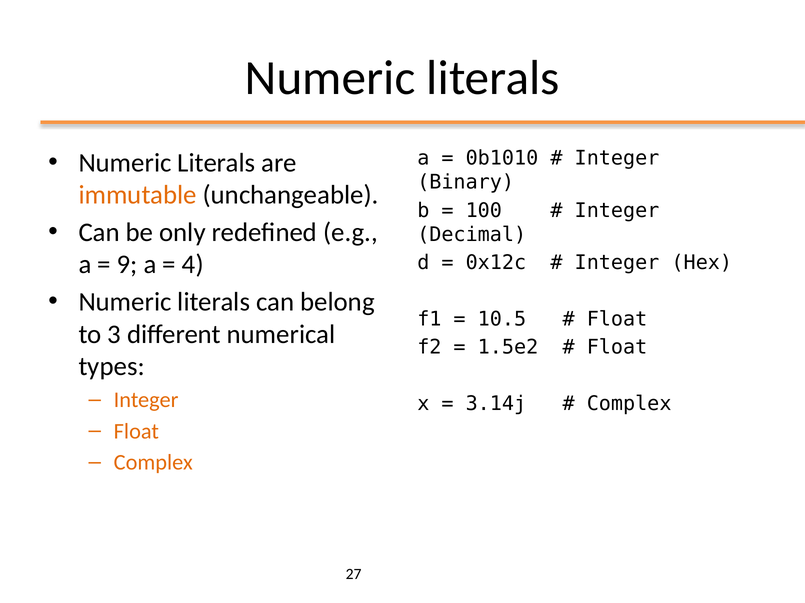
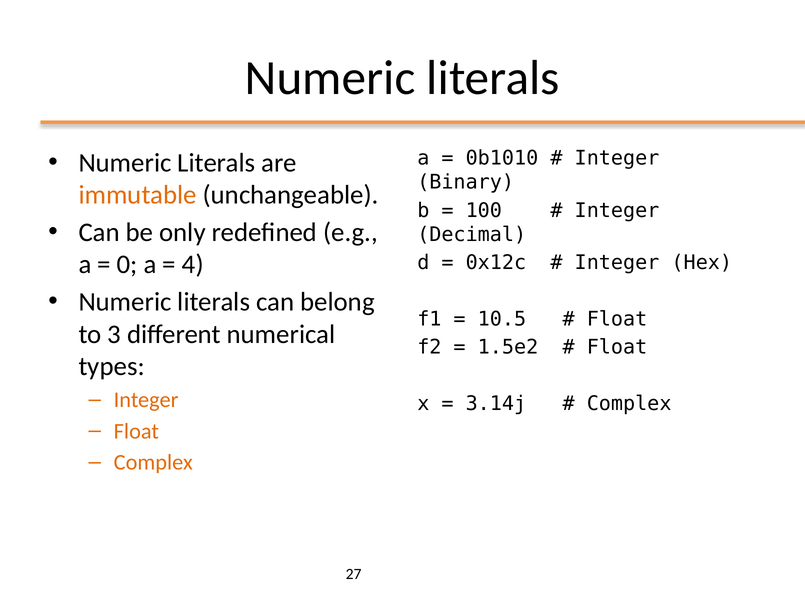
9: 9 -> 0 (127, 265)
